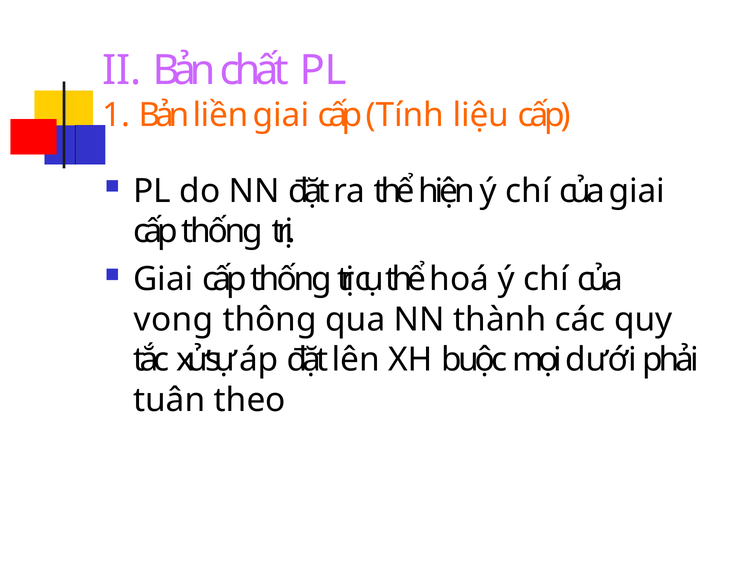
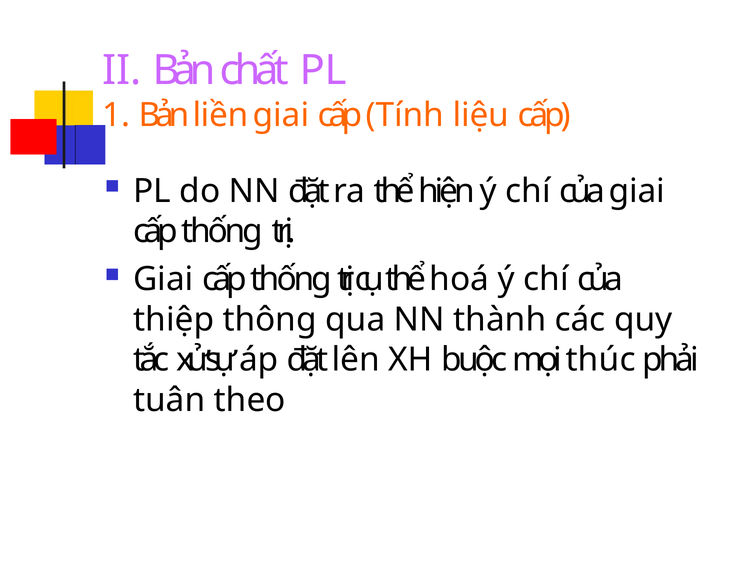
vong: vong -> thiệp (174, 319)
dưới: dưới -> thúc (601, 360)
